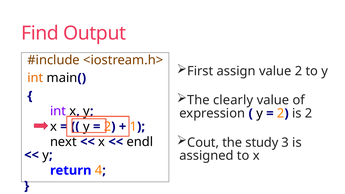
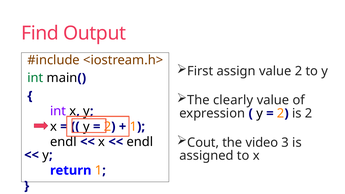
int colour: orange -> green (35, 78)
study: study -> video (262, 143)
next: next -> endl (63, 142)
return 4: 4 -> 1 (99, 170)
